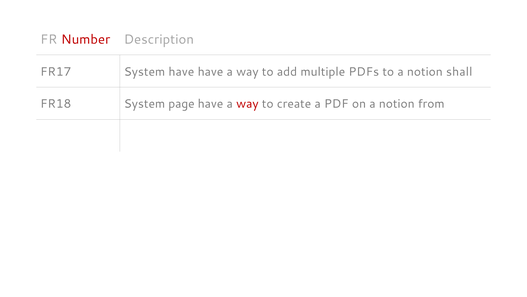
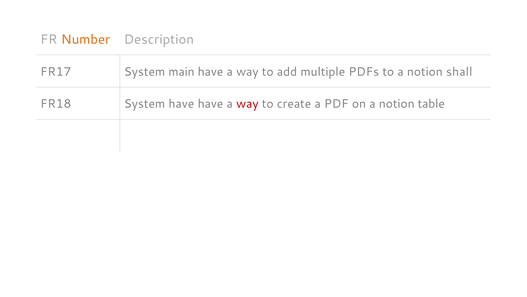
Number colour: red -> orange (86, 39)
System have: have -> main (181, 72)
System page: page -> have (181, 104)
from: from -> table (431, 104)
